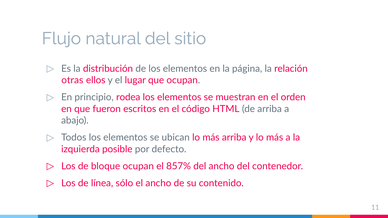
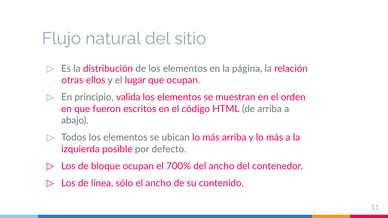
rodea: rodea -> valida (128, 97)
857%: 857% -> 700% (179, 166)
